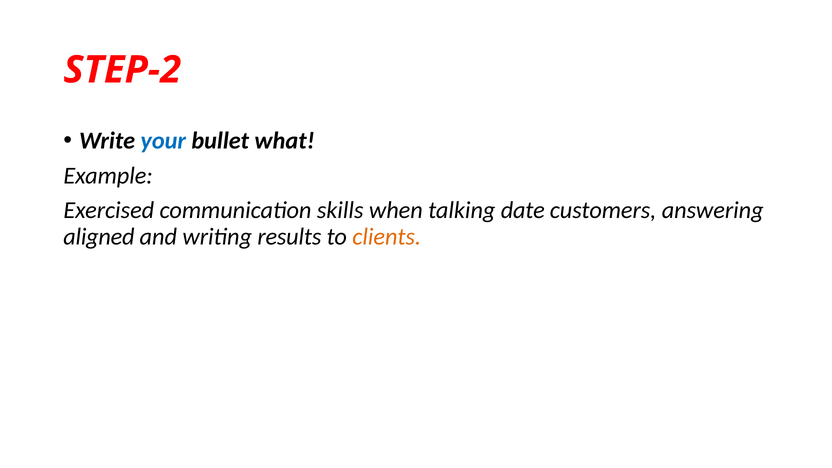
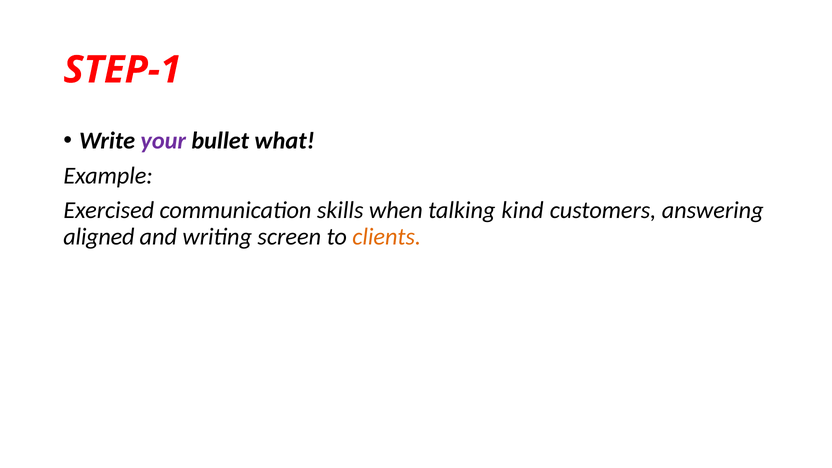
STEP-2: STEP-2 -> STEP-1 (122, 70)
your colour: blue -> purple (163, 141)
date: date -> kind (523, 210)
results: results -> screen (289, 237)
